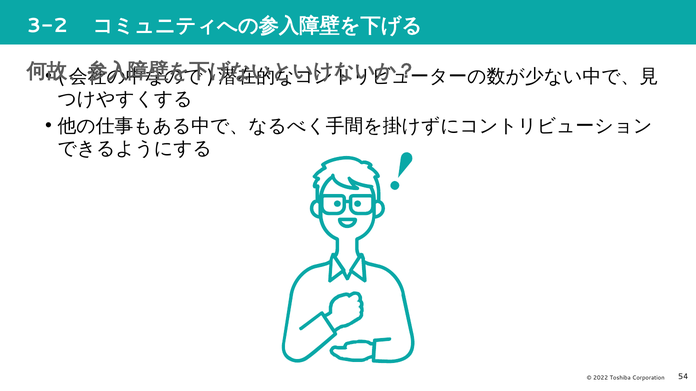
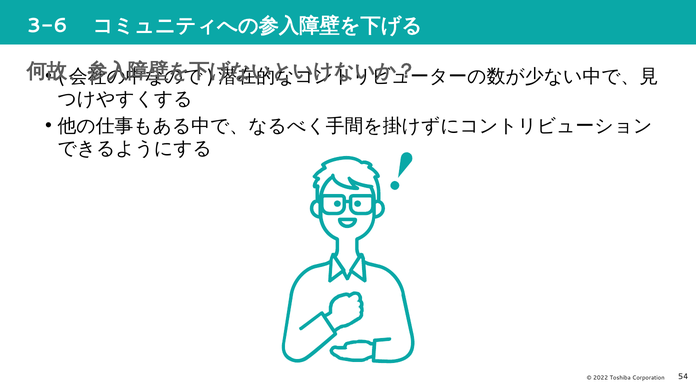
3-2: 3-2 -> 3-6 (47, 26)
